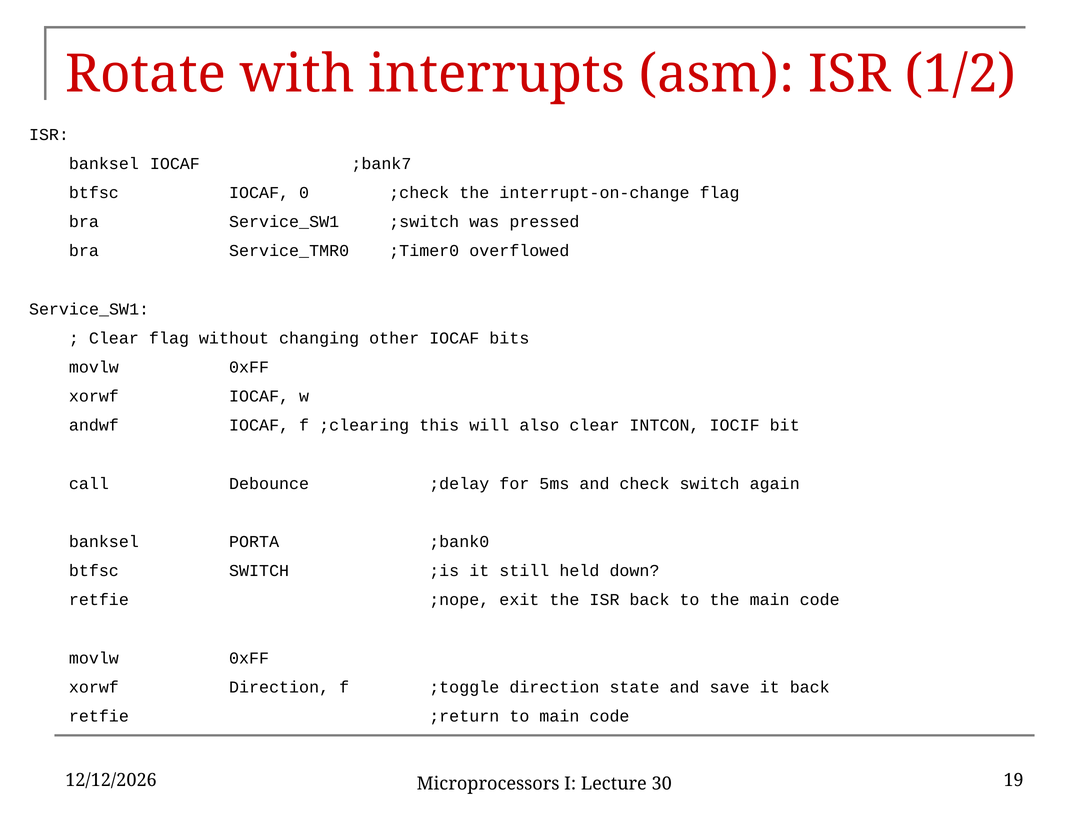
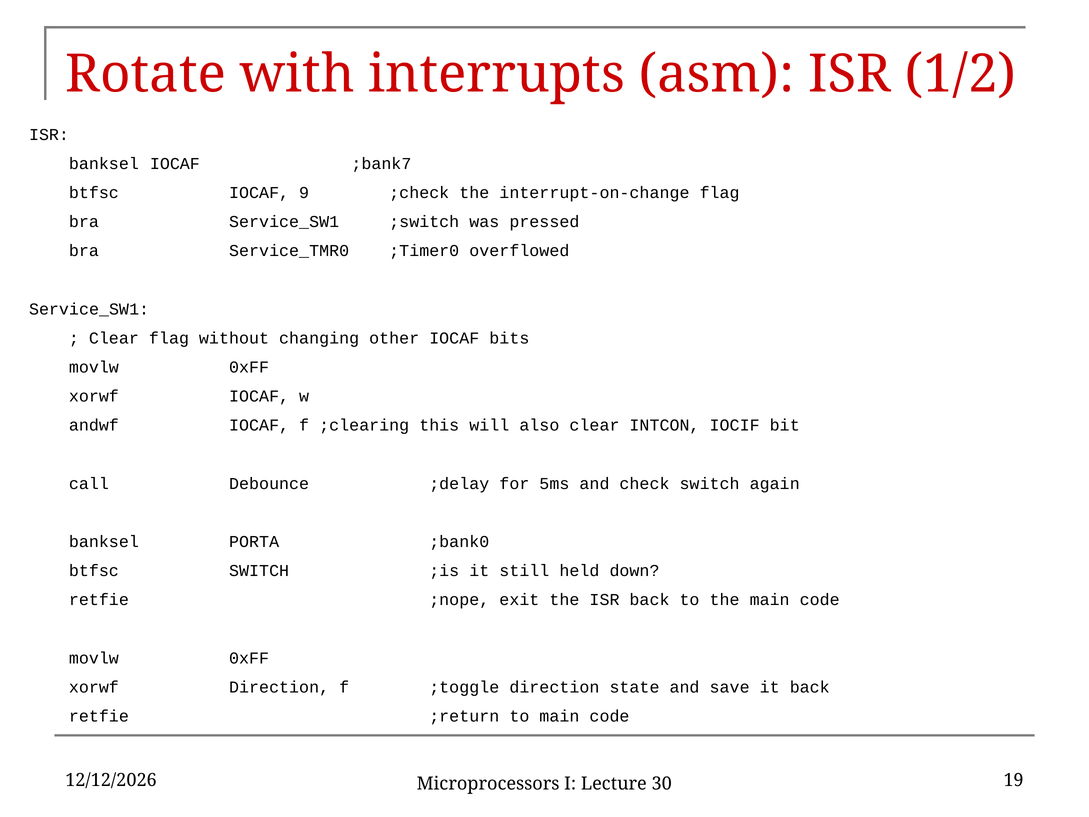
0: 0 -> 9 (304, 193)
